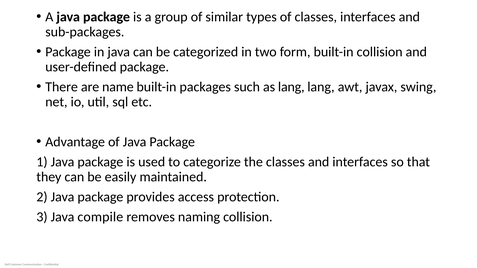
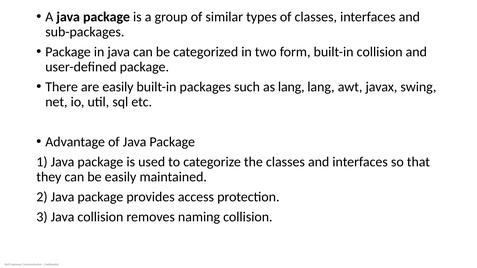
are name: name -> easily (118, 87)
Java compile: compile -> collision (100, 217)
